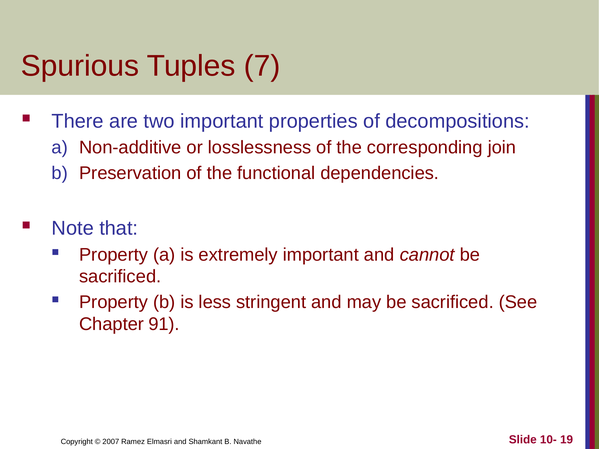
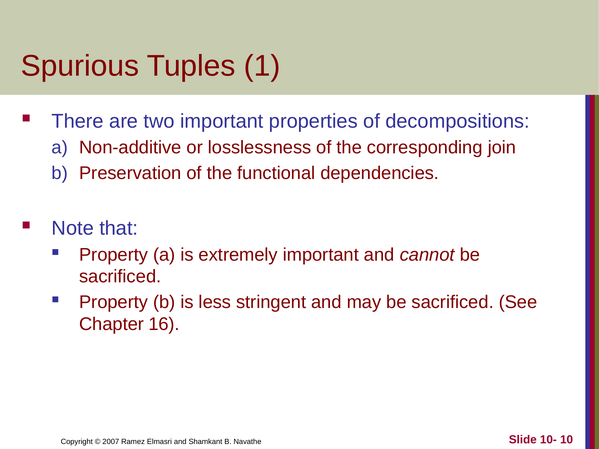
7: 7 -> 1 (262, 66)
91: 91 -> 16 (164, 324)
19: 19 -> 10 (567, 440)
